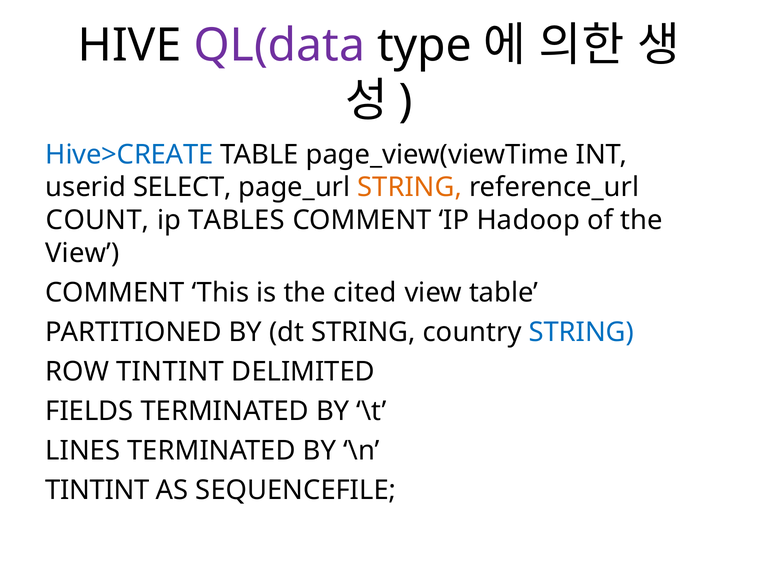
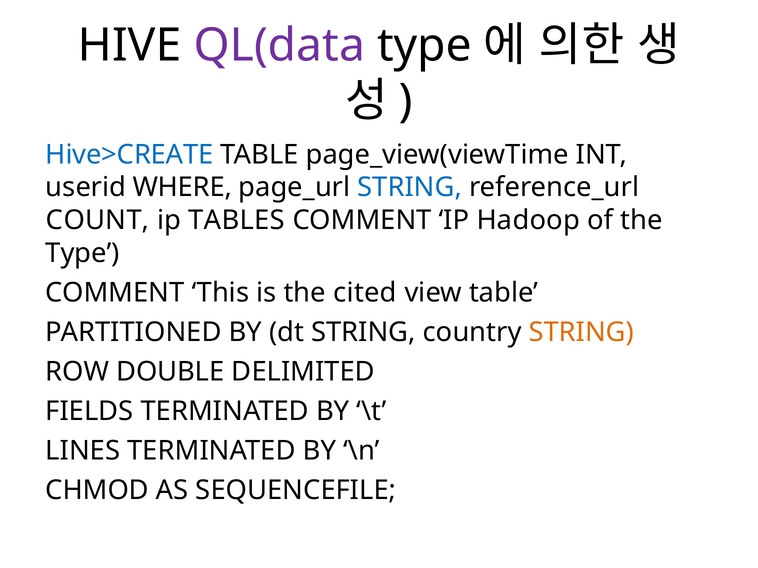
SELECT: SELECT -> WHERE (182, 188)
STRING colour: orange -> blue (410, 188)
View: View -> Type (83, 253)
STRING colour: blue -> orange (581, 332)
ROW TINTINT: TINTINT -> DOUBLE (170, 372)
TINTINT: TINTINT -> CHMOD (97, 491)
